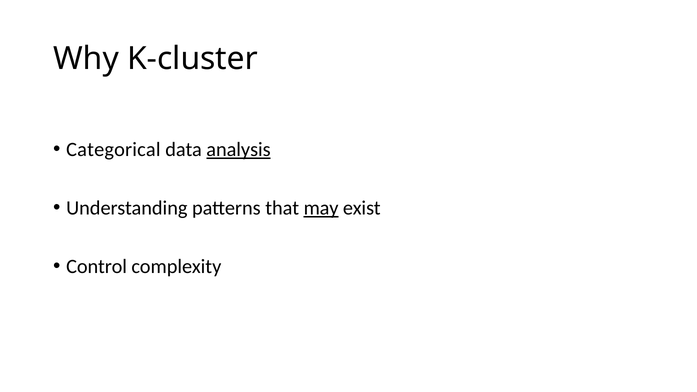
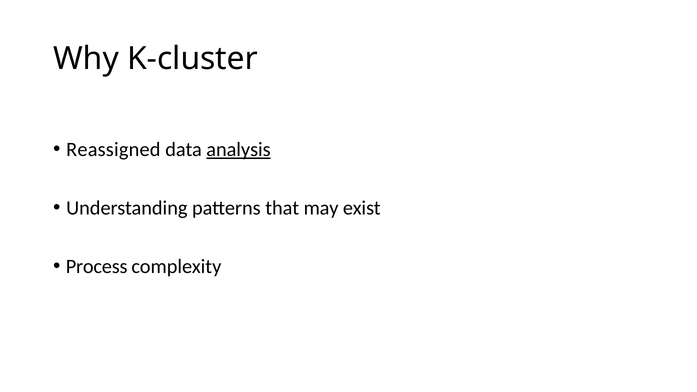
Categorical: Categorical -> Reassigned (113, 150)
may underline: present -> none (321, 208)
Control: Control -> Process (97, 266)
